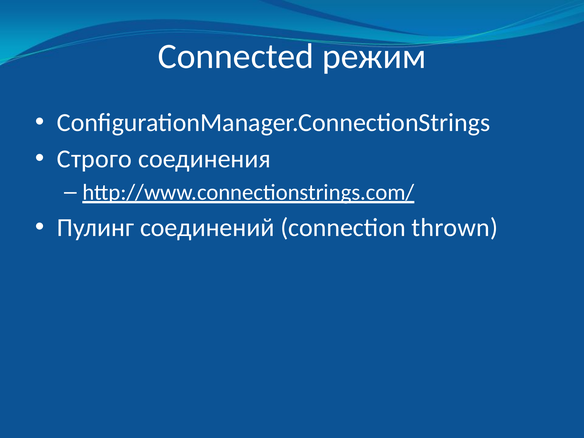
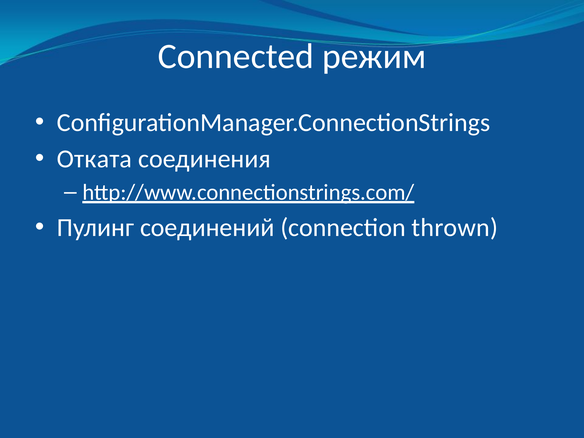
Строго: Строго -> Отката (94, 159)
